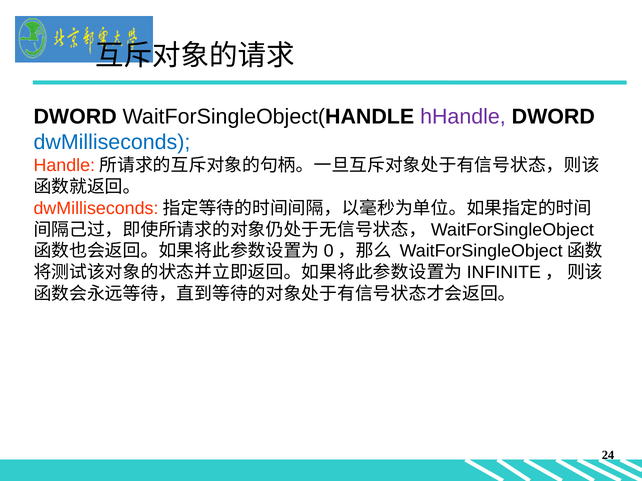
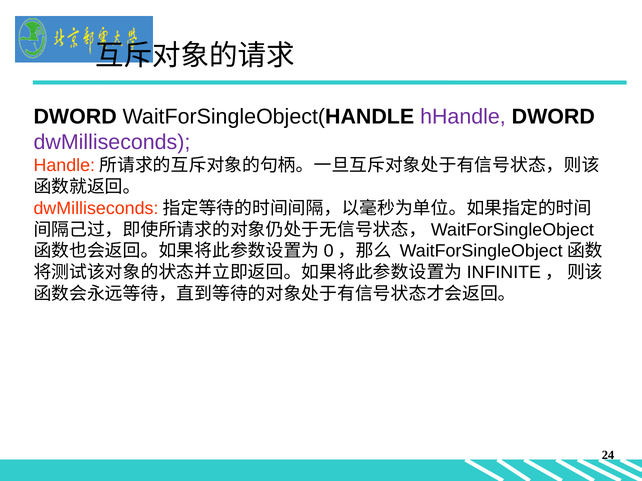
dwMilliseconds colour: blue -> purple (112, 142)
